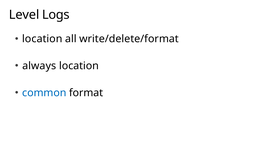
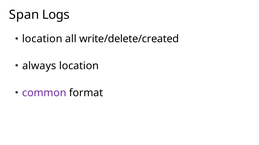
Level: Level -> Span (24, 15)
write/delete/format: write/delete/format -> write/delete/created (129, 39)
common colour: blue -> purple (44, 93)
